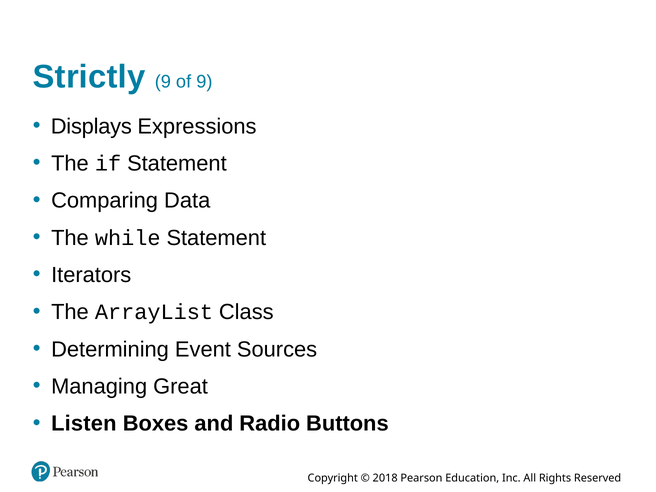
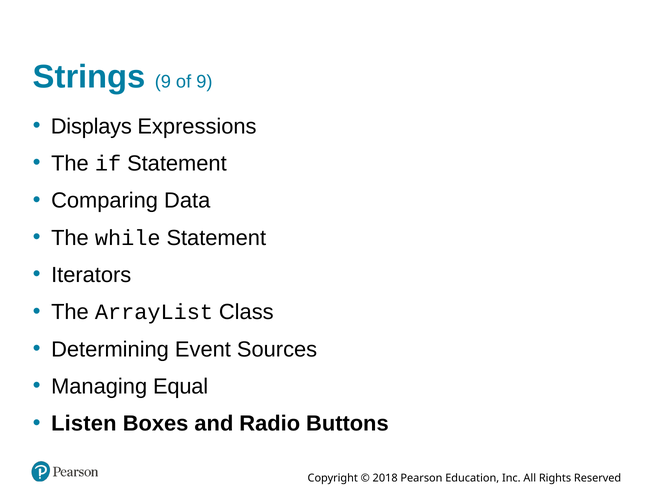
Strictly: Strictly -> Strings (89, 77)
Great: Great -> Equal (181, 386)
